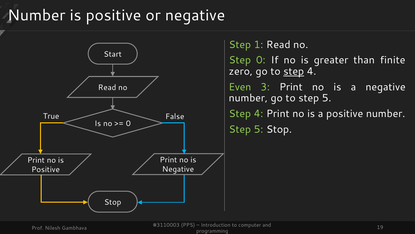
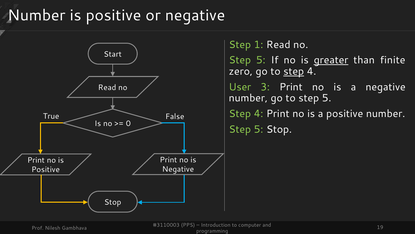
0: 0 -> 5 (261, 60)
greater underline: none -> present (331, 60)
Even: Even -> User (240, 87)
